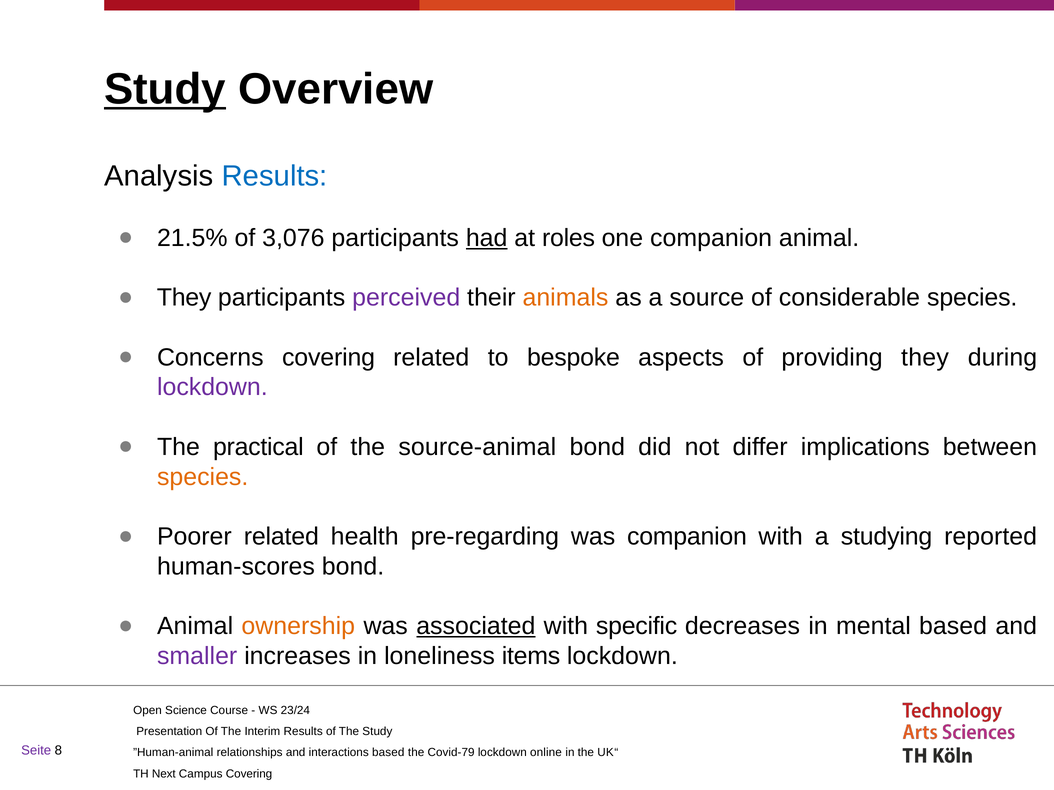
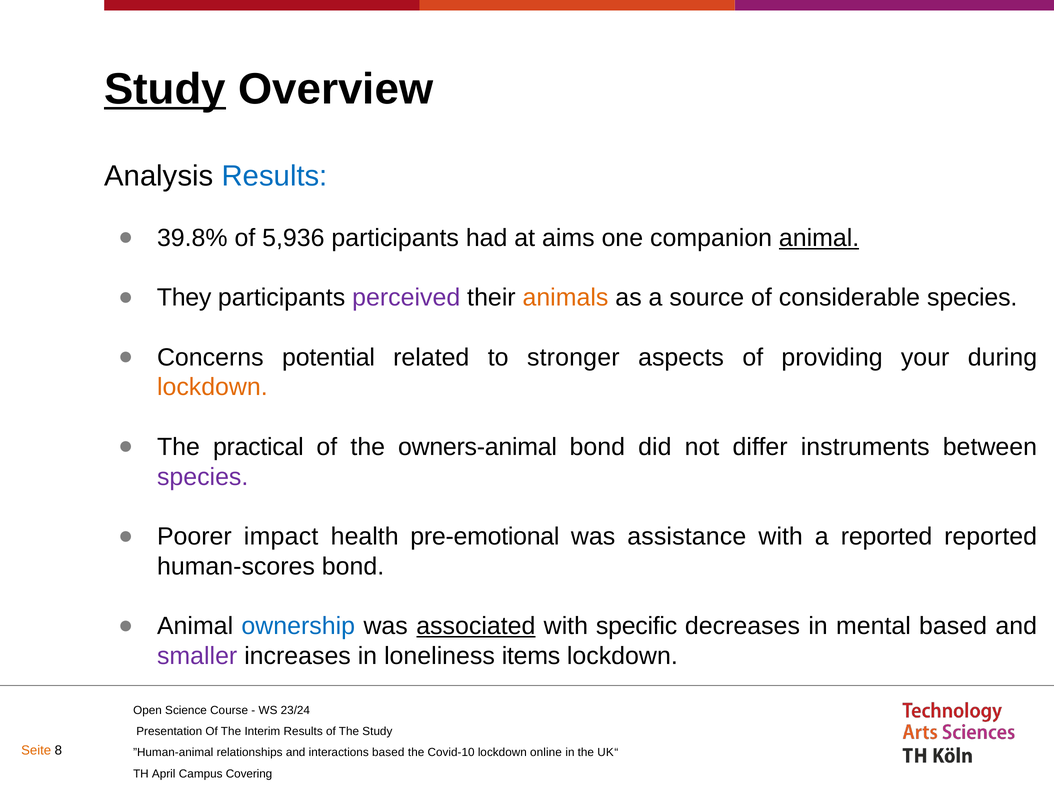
21.5%: 21.5% -> 39.8% (192, 238)
3,076: 3,076 -> 5,936 (293, 238)
had underline: present -> none (487, 238)
roles: roles -> aims (568, 238)
animal underline: none -> present (819, 238)
Concerns covering: covering -> potential (329, 358)
bespoke: bespoke -> stronger (573, 358)
providing they: they -> your (925, 358)
lockdown colour: purple -> orange (212, 388)
source-animal: source-animal -> owners-animal (477, 447)
implications: implications -> instruments (865, 447)
species colour: orange -> purple (203, 477)
Poorer related: related -> impact (281, 537)
pre-regarding: pre-regarding -> pre-emotional (485, 537)
was companion: companion -> assistance (687, 537)
a studying: studying -> reported (887, 537)
ownership colour: orange -> blue (298, 627)
Seite colour: purple -> orange (36, 751)
Covid-79: Covid-79 -> Covid-10 (451, 753)
Next: Next -> April (164, 774)
